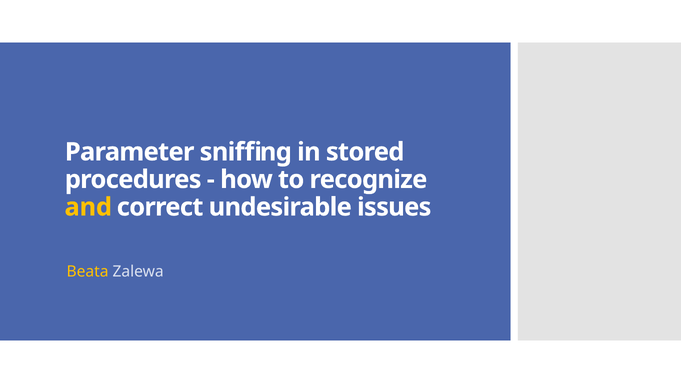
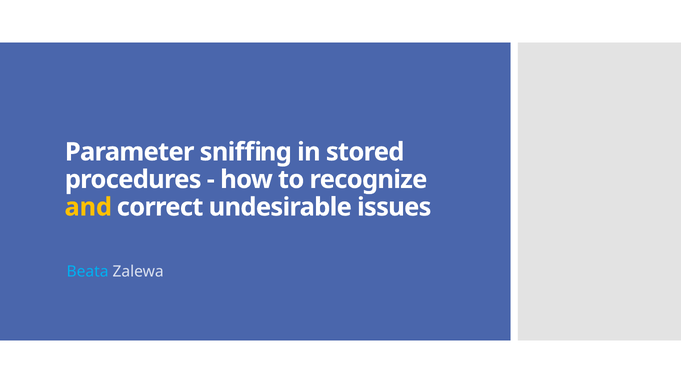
Beata colour: yellow -> light blue (88, 272)
